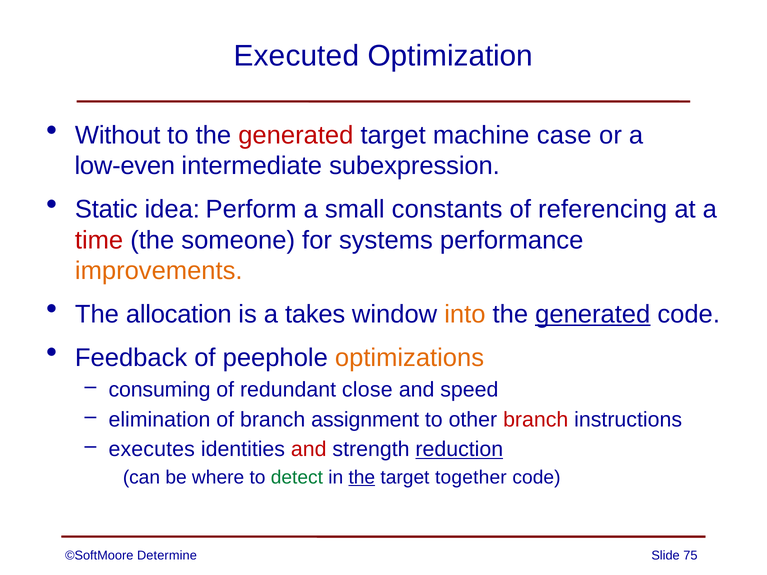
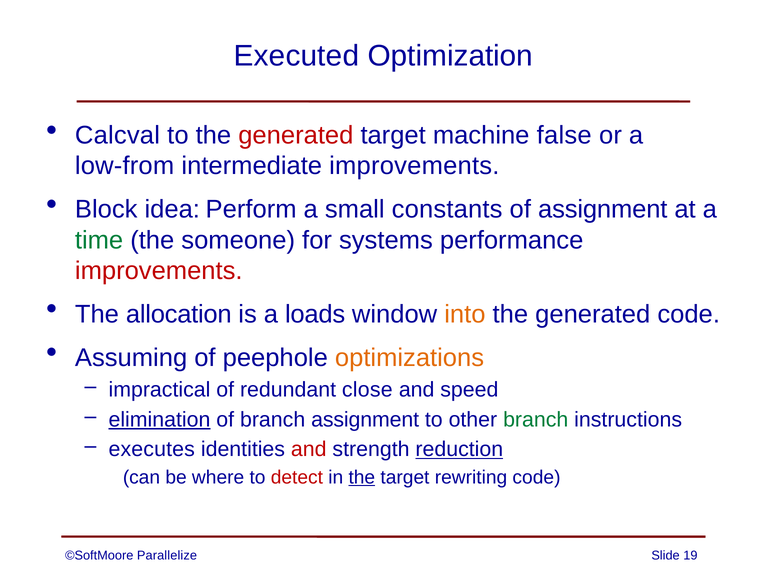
Without: Without -> Calcval (117, 135)
case: case -> false (564, 135)
low-even: low-even -> low-from (125, 166)
intermediate subexpression: subexpression -> improvements (414, 166)
Static: Static -> Block (106, 210)
of referencing: referencing -> assignment (603, 210)
time colour: red -> green (99, 240)
improvements colour: orange -> red (159, 271)
takes: takes -> loads (315, 314)
generated underline: present -> none (593, 314)
Feedback: Feedback -> Assuming (131, 358)
consuming: consuming -> impractical (159, 390)
elimination underline: none -> present (159, 420)
branch colour: red -> green (536, 420)
detect colour: green -> red (297, 478)
together: together -> rewriting (471, 478)
Determine: Determine -> Parallelize (167, 556)
75: 75 -> 19 (690, 556)
